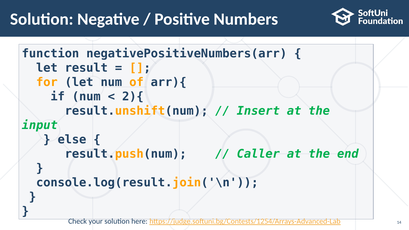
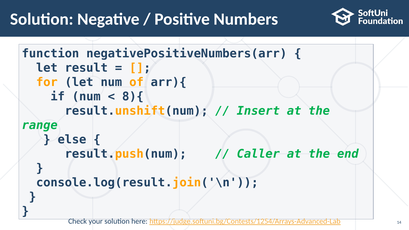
2){: 2){ -> 8){ (133, 97)
input: input -> range (40, 125)
